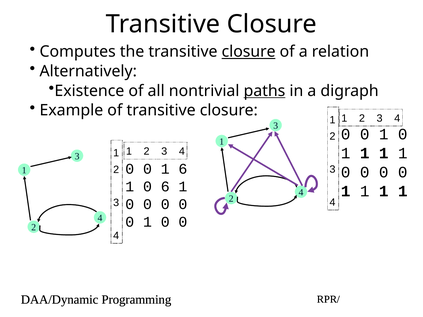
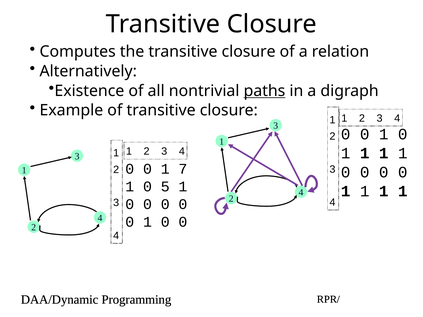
closure underline: present -> none (249, 52)
1 6: 6 -> 7 (183, 169)
0 6: 6 -> 5 (165, 187)
